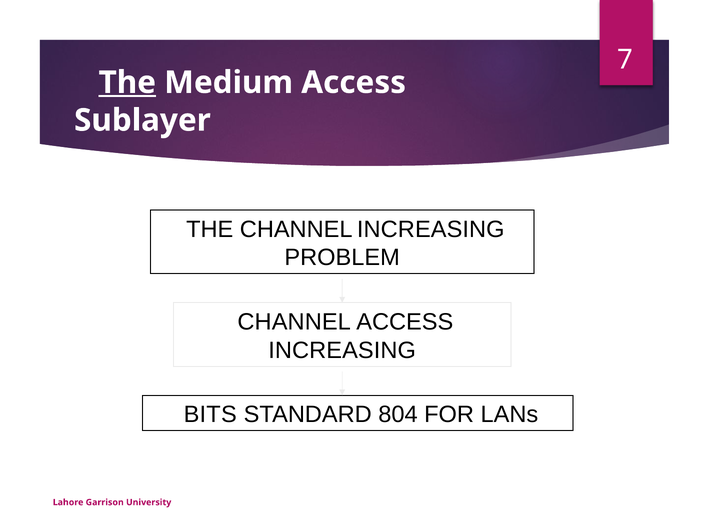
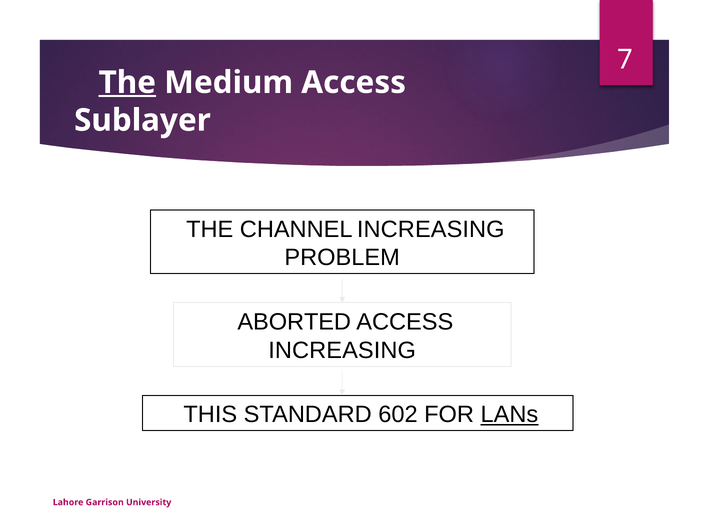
CHANNEL: CHANNEL -> ABORTED (294, 322)
BITS: BITS -> THIS (210, 415)
804: 804 -> 602 (398, 415)
LANs underline: none -> present (509, 415)
